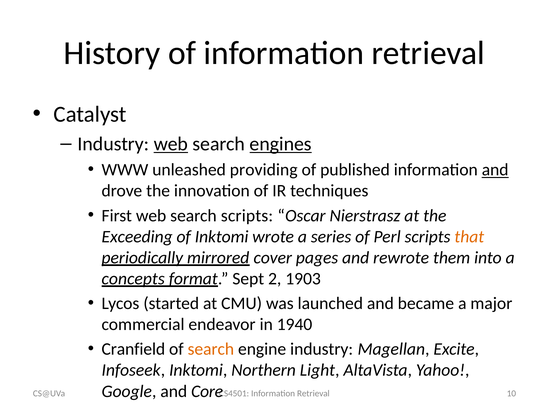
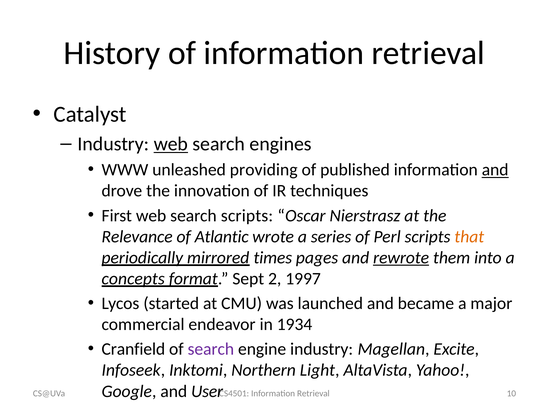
engines underline: present -> none (281, 144)
Exceeding: Exceeding -> Relevance (137, 236)
of Inktomi: Inktomi -> Atlantic (222, 236)
cover: cover -> times (273, 257)
rewrote underline: none -> present (401, 257)
1903: 1903 -> 1997 (303, 279)
1940: 1940 -> 1934 (295, 324)
search colour: orange -> purple (211, 349)
Core: Core -> User (207, 391)
